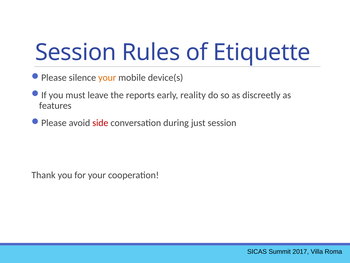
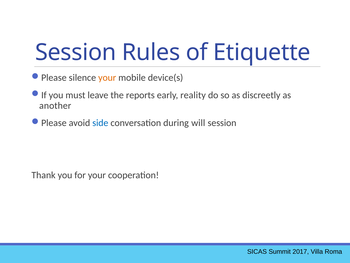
features: features -> another (55, 105)
side colour: red -> blue (100, 123)
just: just -> will (198, 123)
